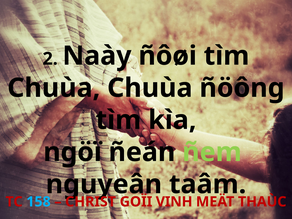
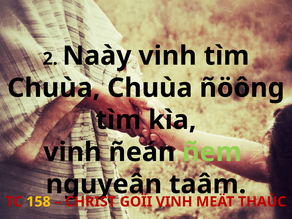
Naày ñôøi: ñôøi -> vinh (168, 56)
ngöï: ngöï -> vinh (72, 152)
158 colour: light blue -> yellow (38, 202)
